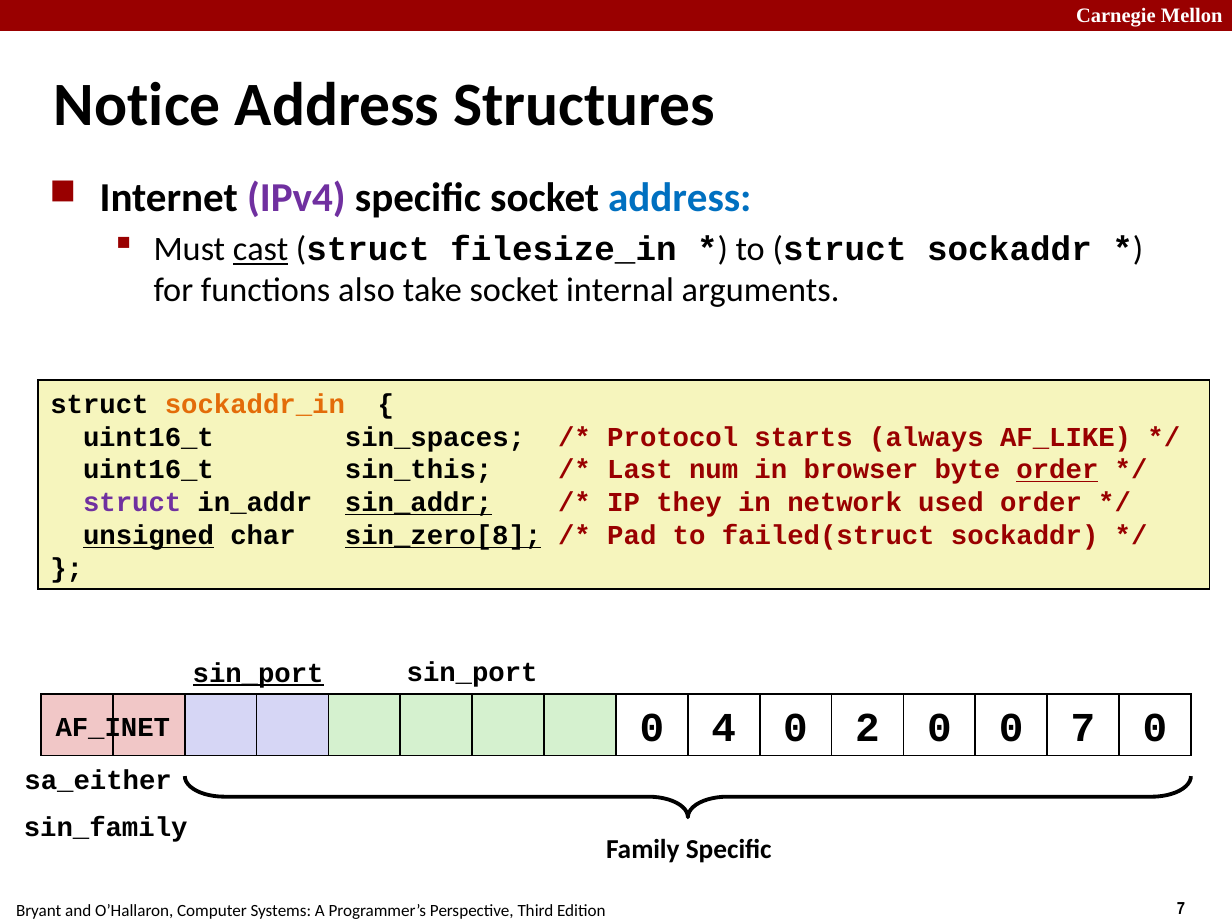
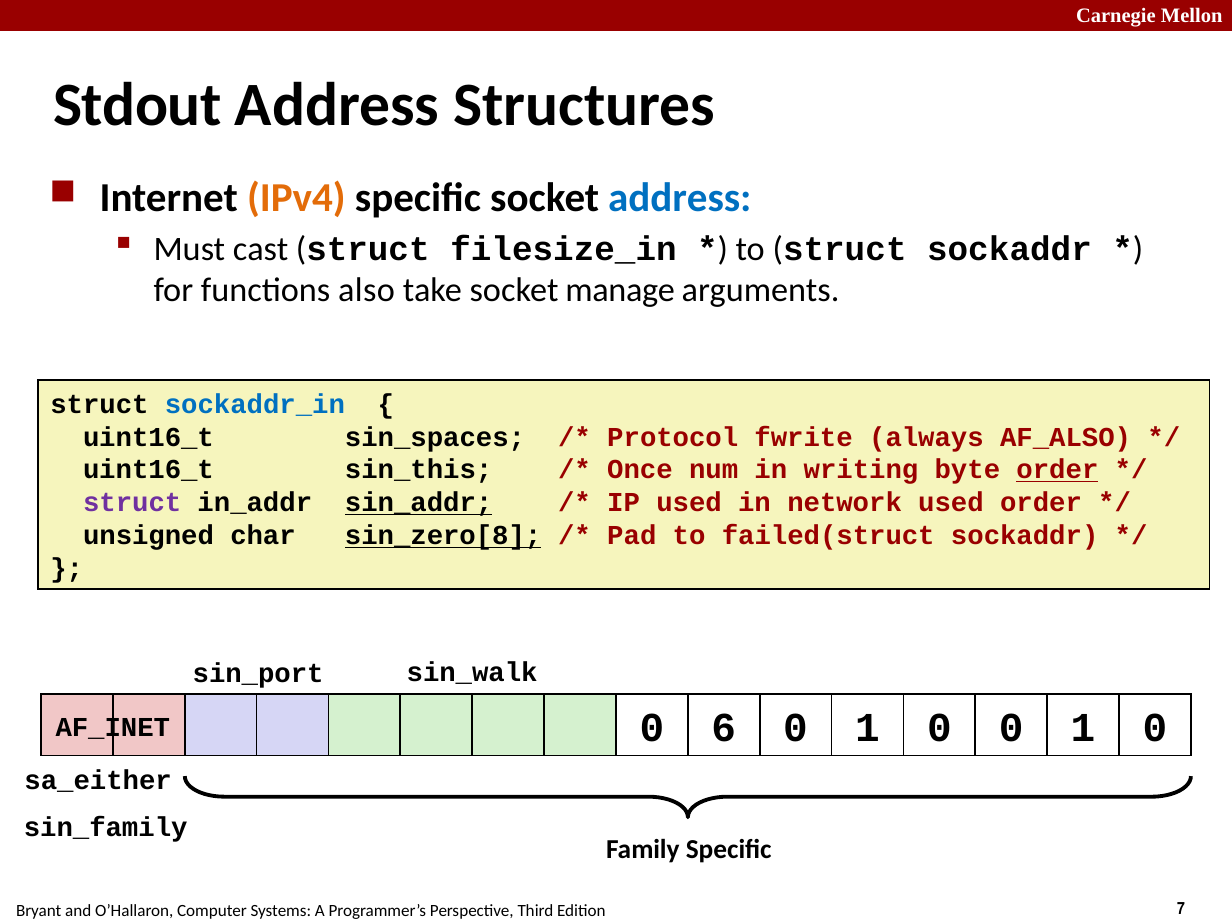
Notice: Notice -> Stdout (138, 106)
IPv4 colour: purple -> orange (296, 198)
cast underline: present -> none (261, 250)
internal: internal -> manage (620, 291)
sockaddr_in colour: orange -> blue (255, 404)
starts: starts -> fwrite (804, 437)
AF_LIKE: AF_LIKE -> AF_ALSO (1066, 437)
Last: Last -> Once (640, 470)
browser: browser -> writing (861, 470)
IP they: they -> used (689, 503)
unsigned underline: present -> none (149, 536)
sin_port: sin_port -> sin_walk (472, 673)
sin_port underline: present -> none (258, 673)
4: 4 -> 6 (724, 728)
2: 2 -> 1 (867, 728)
0 0 7: 7 -> 1 (1083, 728)
